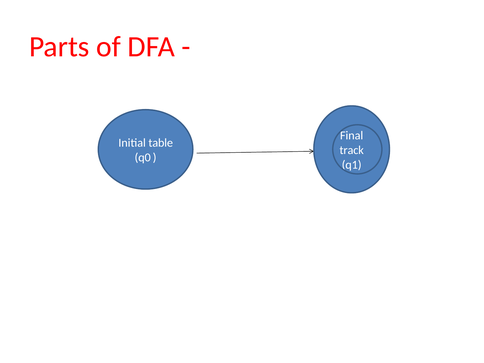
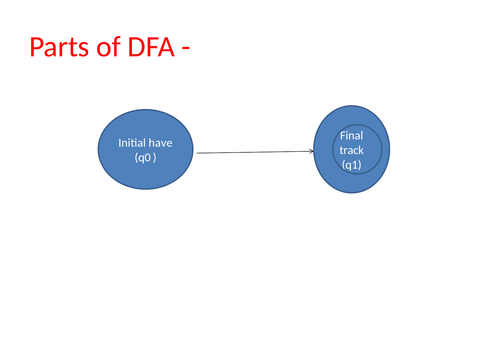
table: table -> have (161, 143)
